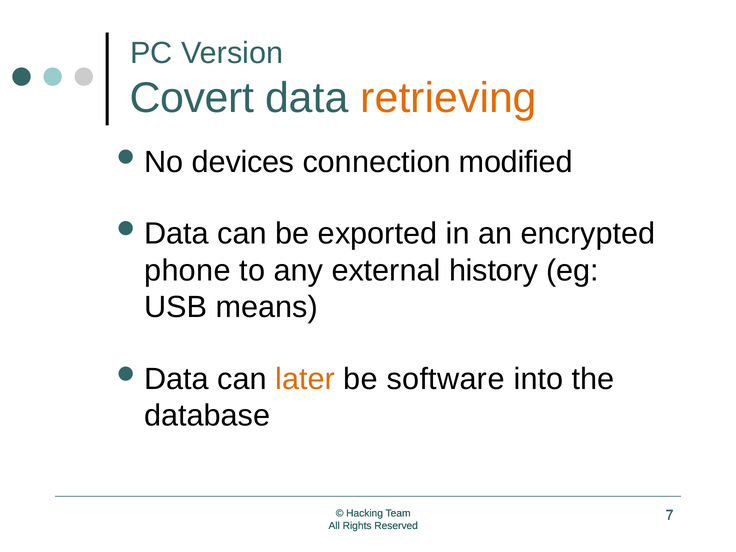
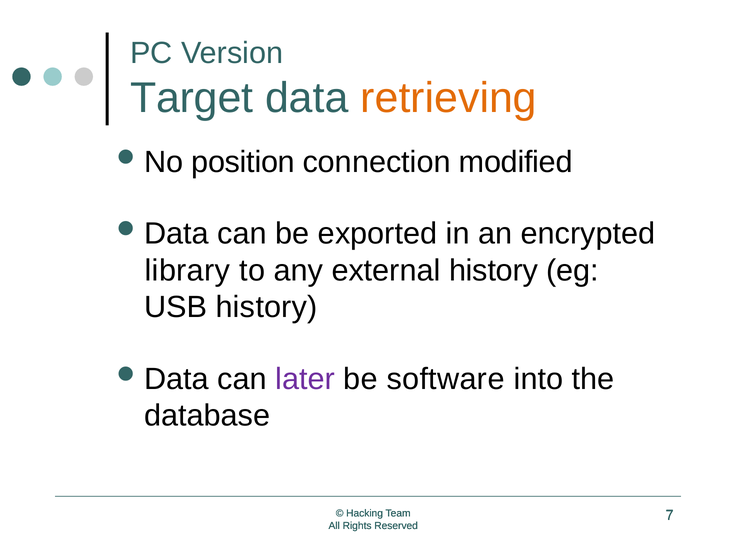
Covert: Covert -> Target (192, 98)
devices: devices -> position (243, 162)
phone: phone -> library (187, 271)
USB means: means -> history (267, 307)
later colour: orange -> purple (305, 379)
